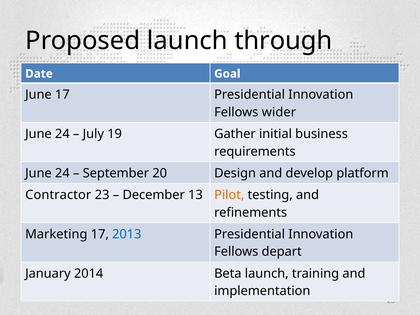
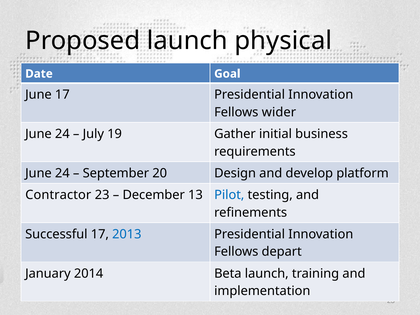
through: through -> physical (283, 41)
Pilot colour: orange -> blue (229, 195)
Marketing: Marketing -> Successful (56, 234)
